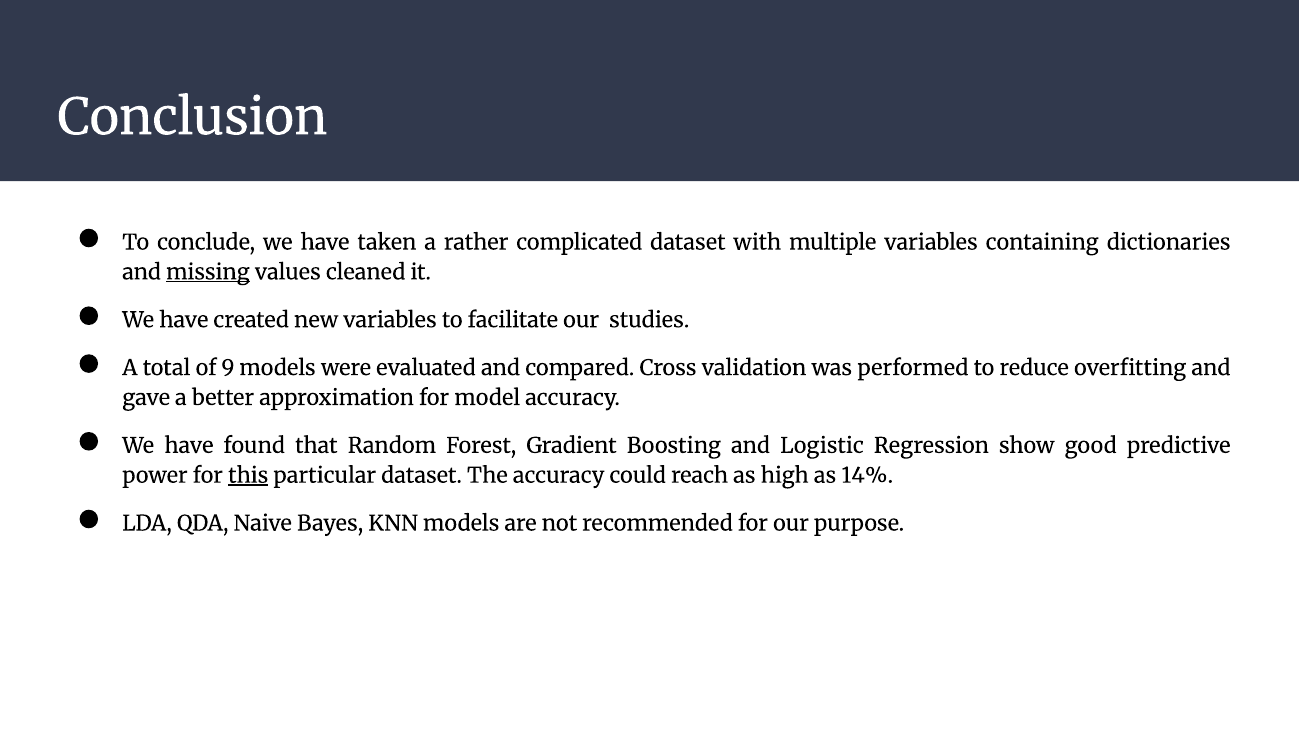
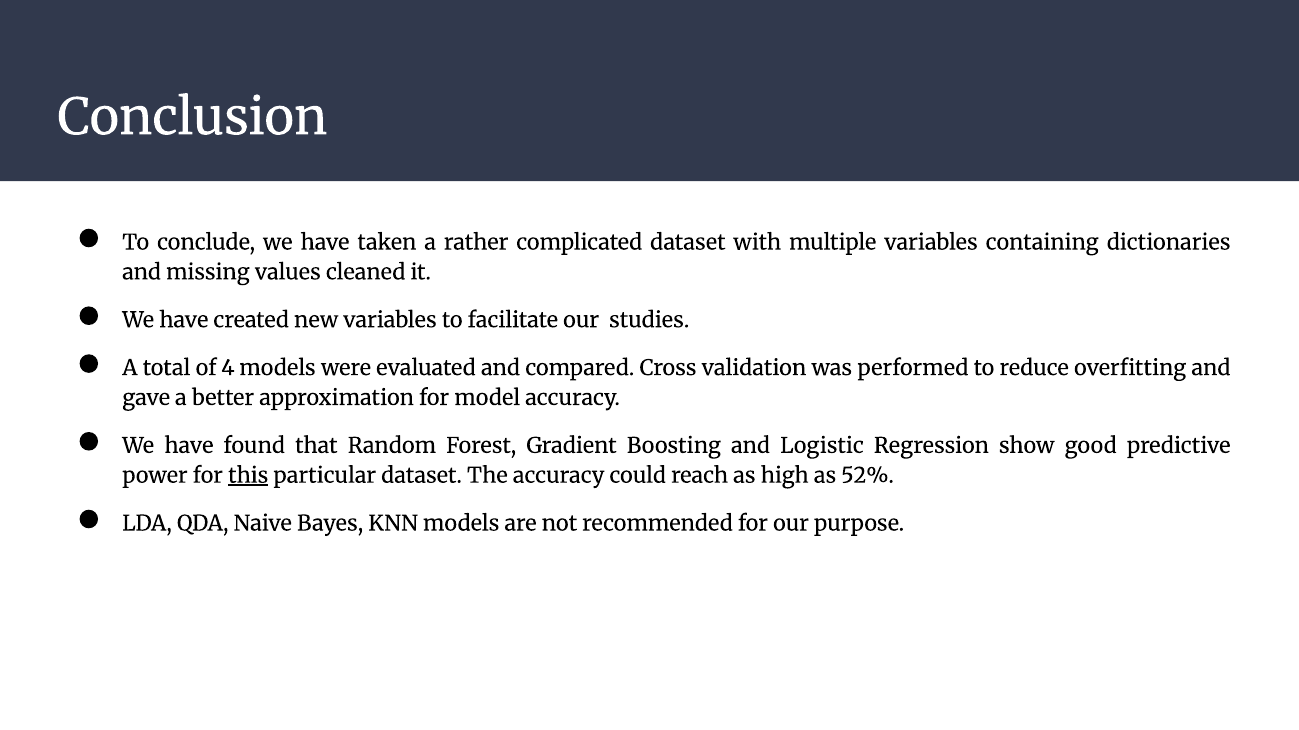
missing underline: present -> none (208, 273)
9: 9 -> 4 (228, 368)
14%: 14% -> 52% (867, 476)
